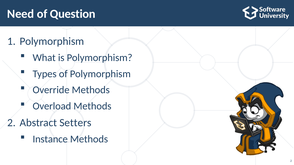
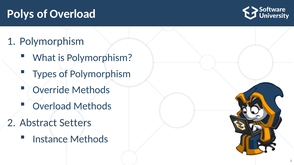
Need: Need -> Polys (21, 14)
of Question: Question -> Overload (73, 14)
